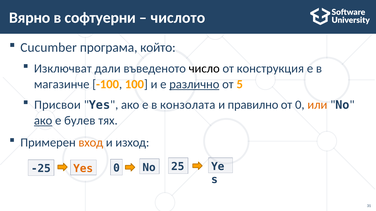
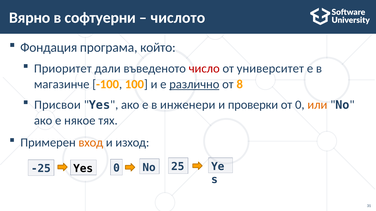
Cucumber: Cucumber -> Фондация (49, 48)
Изключват: Изключват -> Приоритет (63, 69)
число colour: black -> red (204, 69)
конструкция: конструкция -> университет (270, 69)
5: 5 -> 8 (240, 84)
конзолата: конзолата -> инженери (188, 105)
правилно: правилно -> проверки (253, 105)
ако underline: present -> none (43, 121)
булев: булев -> някое (80, 121)
Yes colour: orange -> black (83, 169)
